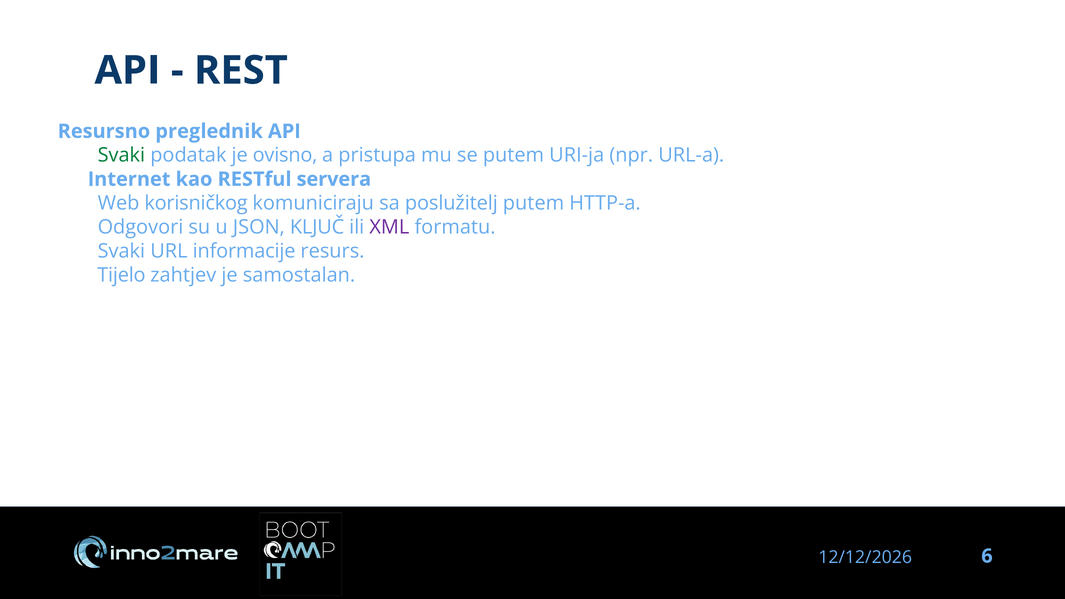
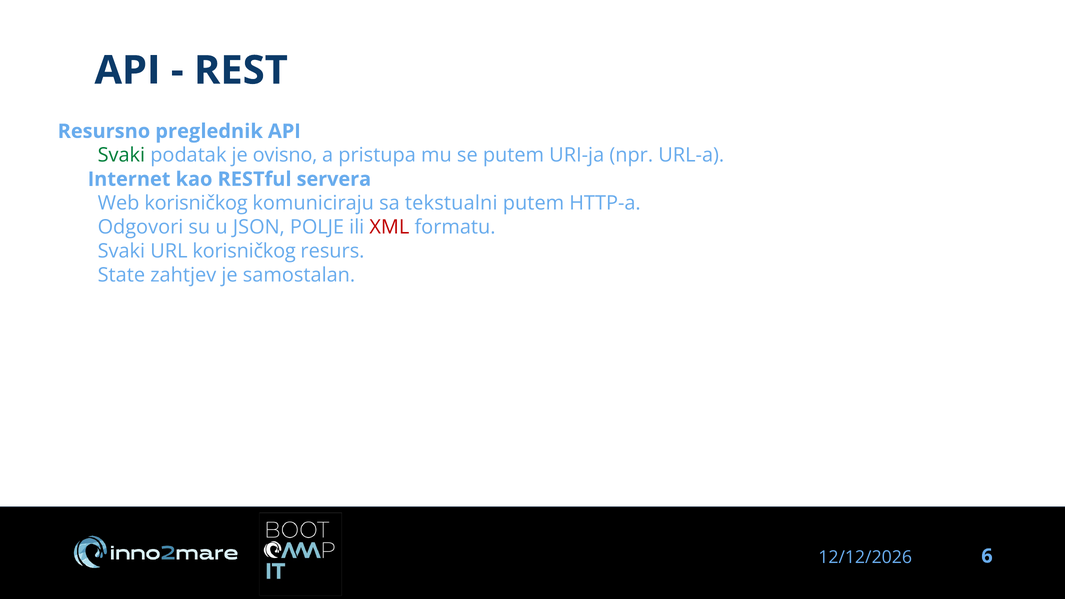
poslužitelj: poslužitelj -> tekstualni (451, 203)
KLJUČ: KLJUČ -> POLJE (317, 227)
XML colour: purple -> red (389, 227)
URL informacije: informacije -> korisničkog (244, 251)
Tijelo: Tijelo -> State (121, 275)
